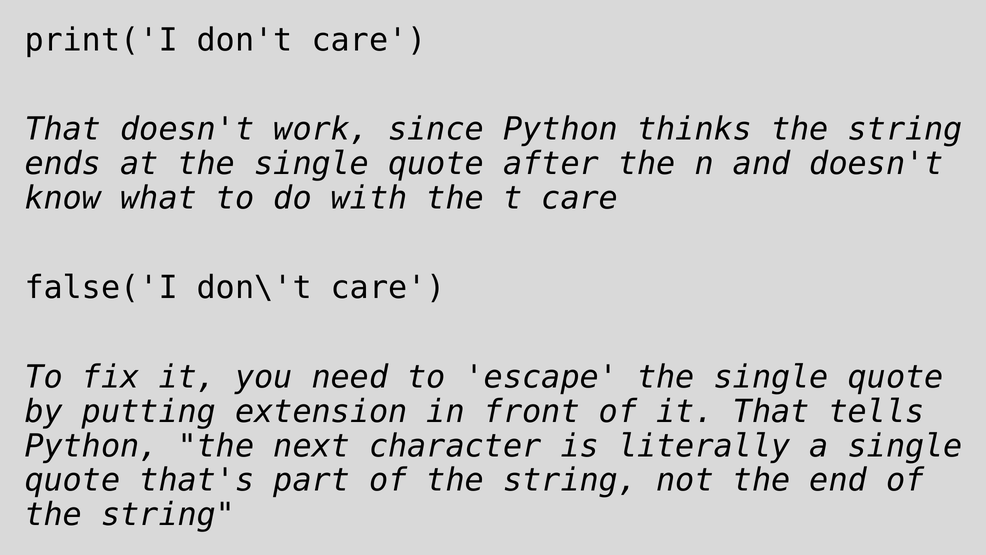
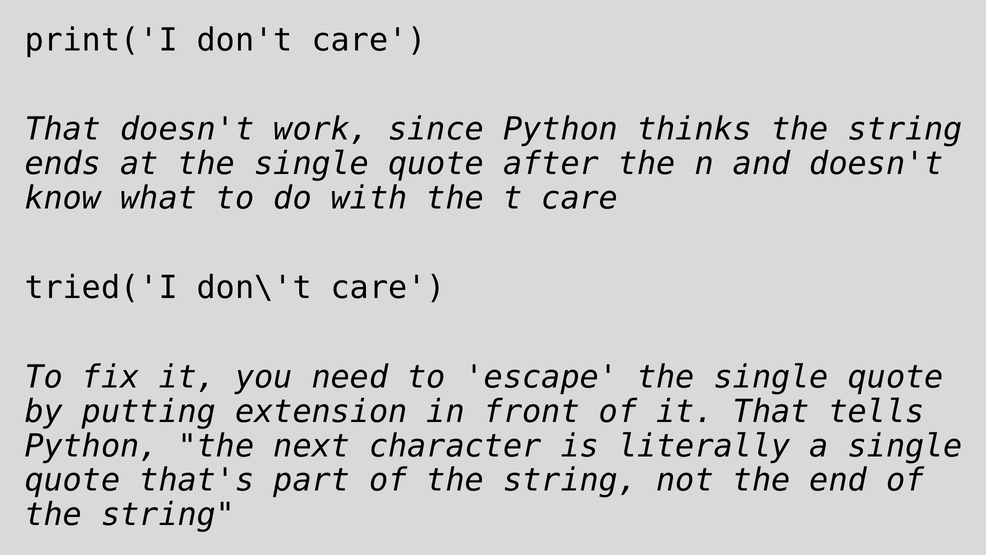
false('I: false('I -> tried('I (101, 288)
